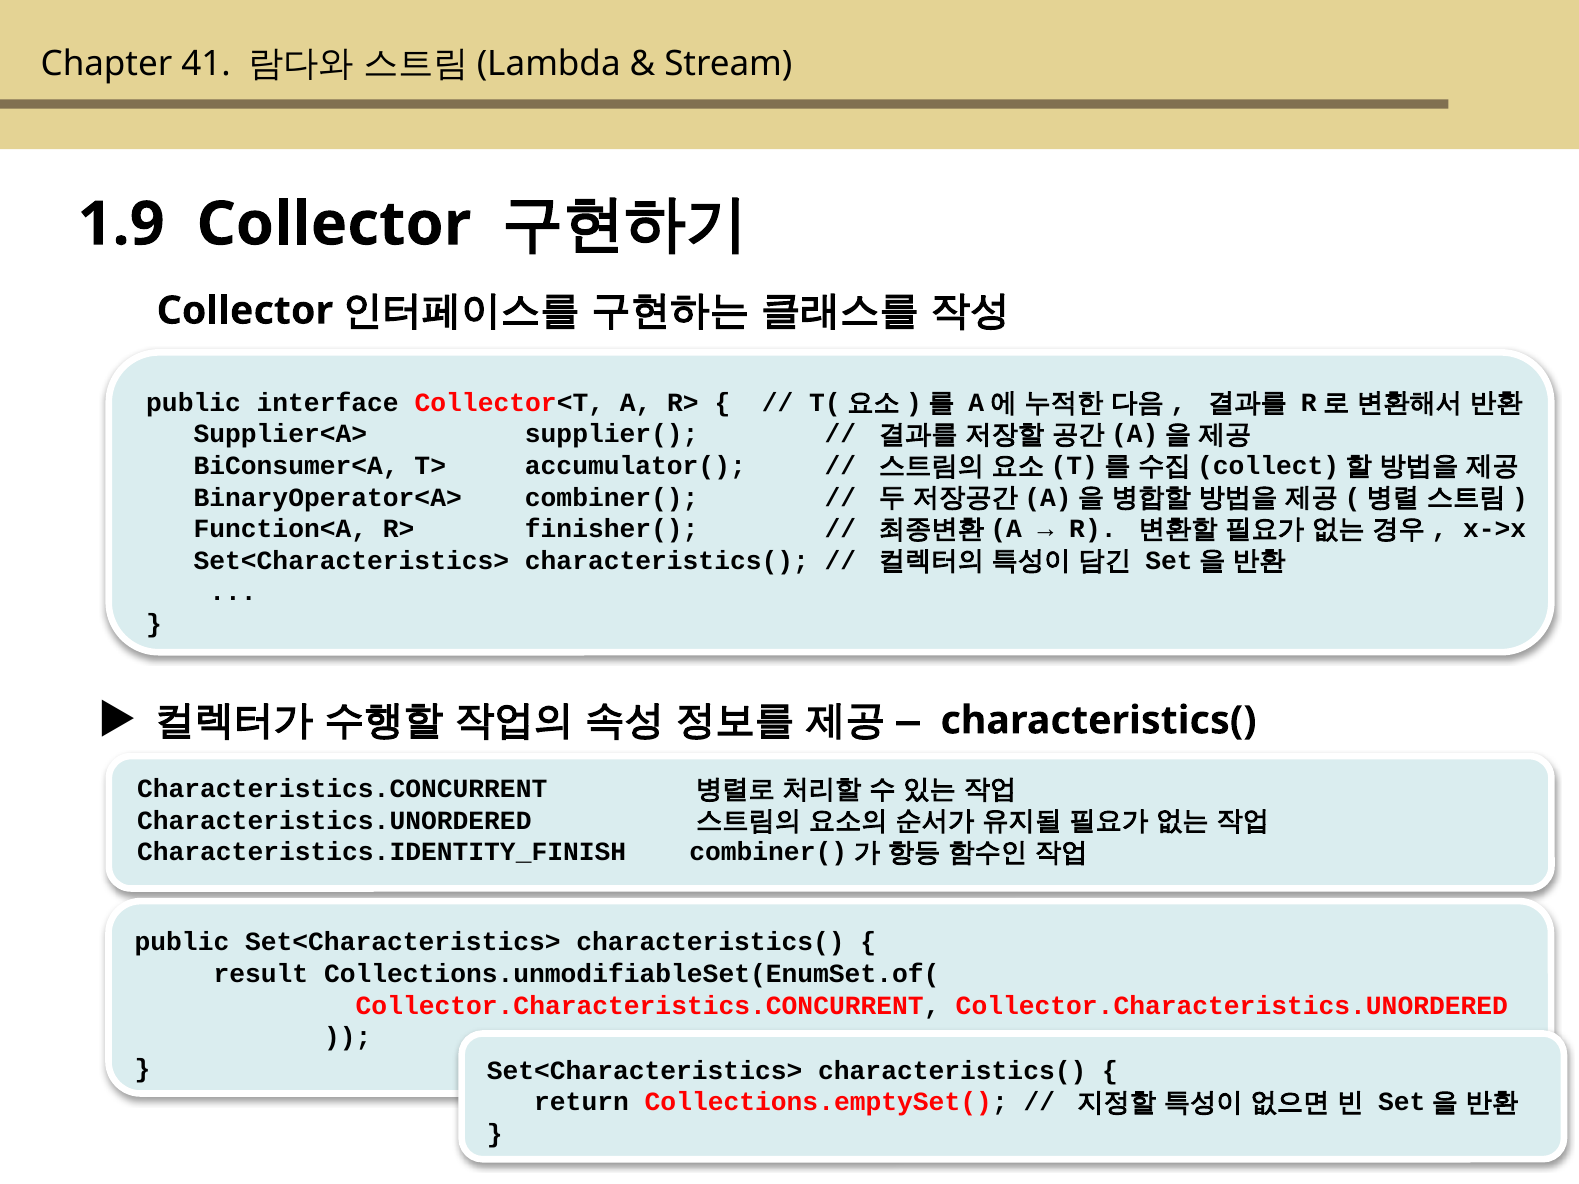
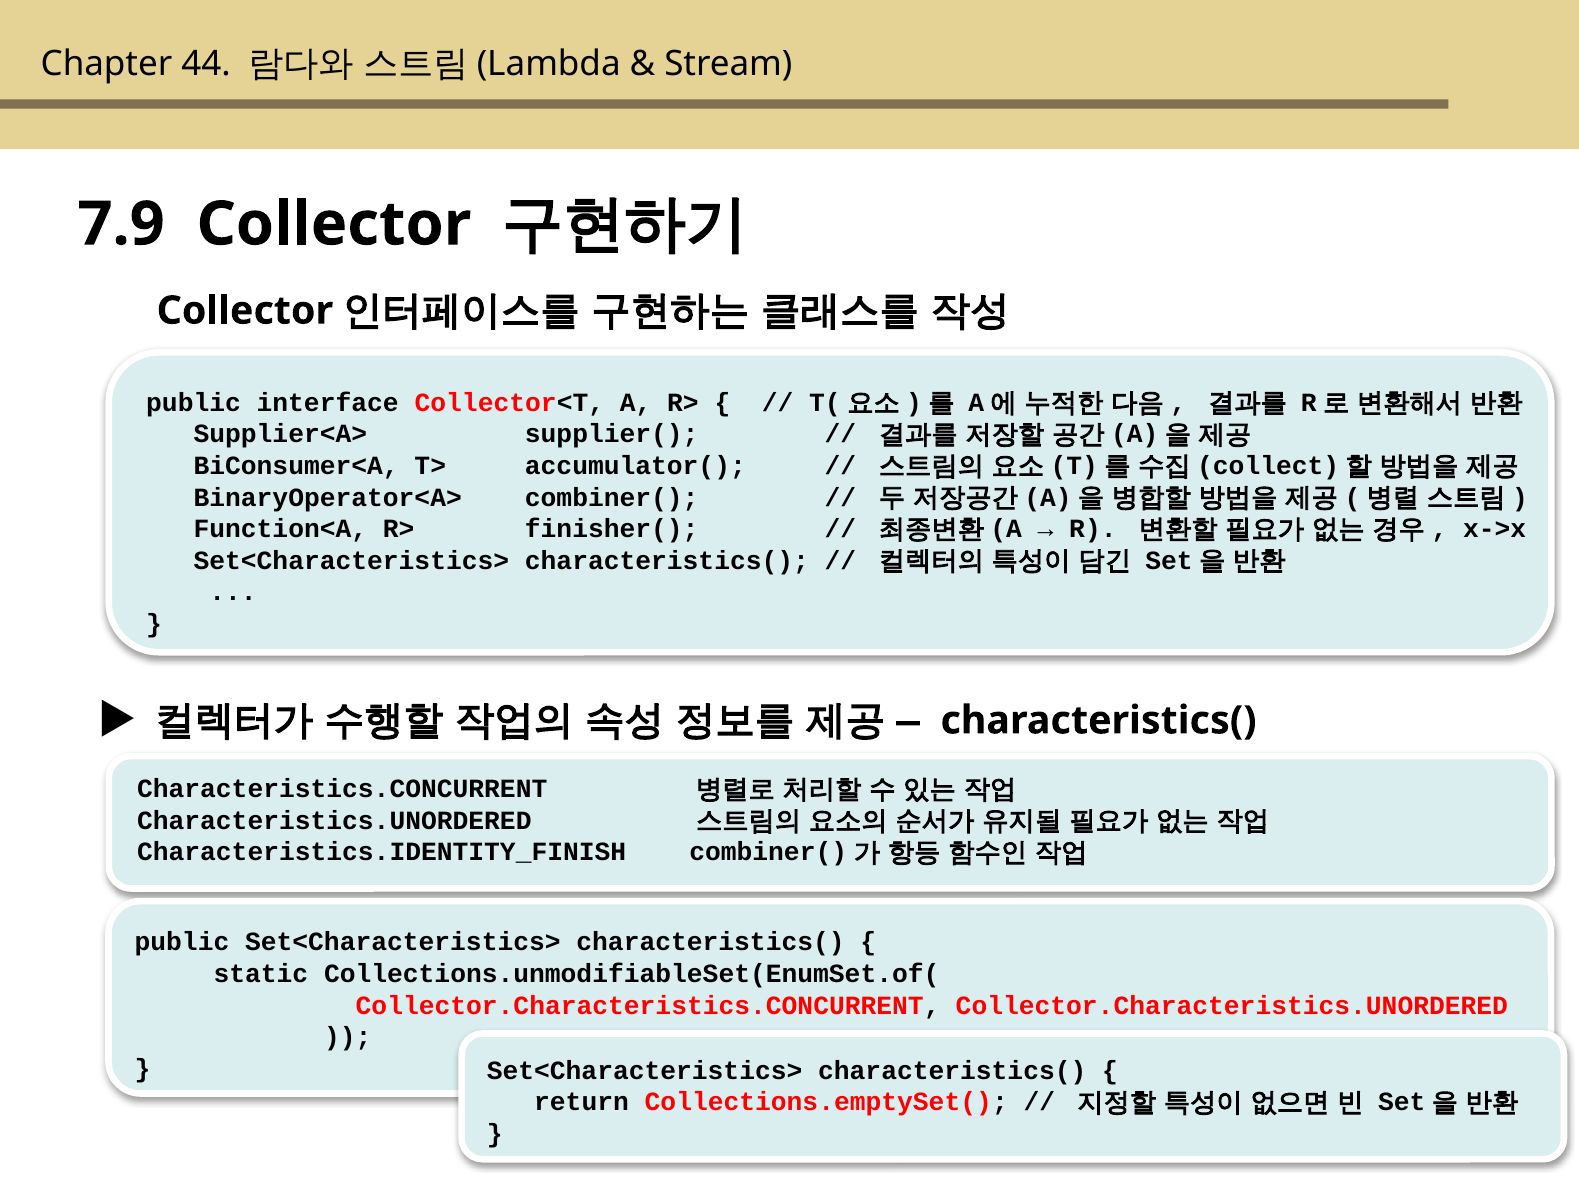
41: 41 -> 44 (206, 64)
1.9: 1.9 -> 7.9 (121, 224)
result: result -> static (261, 974)
